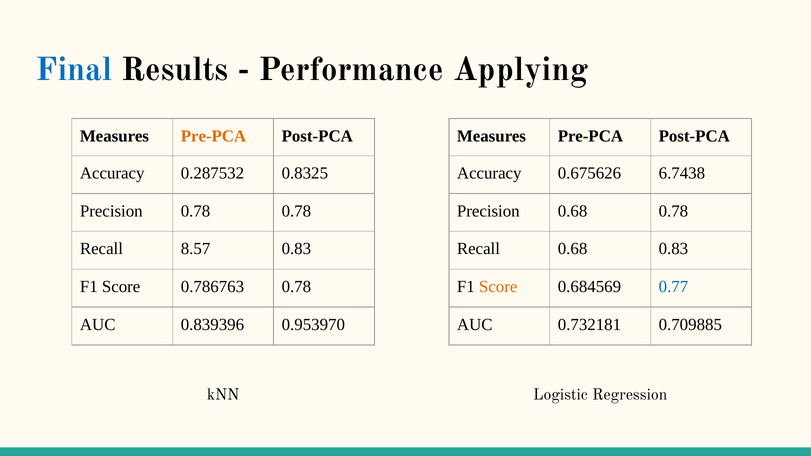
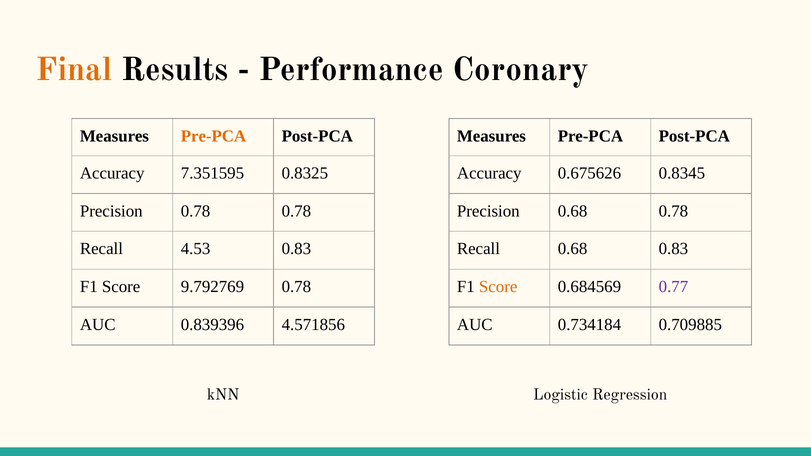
Final colour: blue -> orange (74, 69)
Applying: Applying -> Coronary (521, 69)
0.287532: 0.287532 -> 7.351595 (212, 173)
6.7438: 6.7438 -> 0.8345 (682, 173)
8.57: 8.57 -> 4.53 (196, 249)
0.786763: 0.786763 -> 9.792769 (212, 287)
0.77 colour: blue -> purple (673, 287)
0.953970: 0.953970 -> 4.571856 (313, 325)
0.732181: 0.732181 -> 0.734184 (589, 325)
